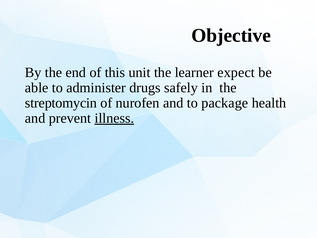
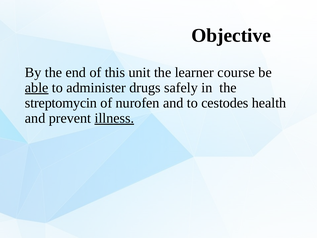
expect: expect -> course (236, 72)
able underline: none -> present (37, 88)
package: package -> cestodes (225, 103)
